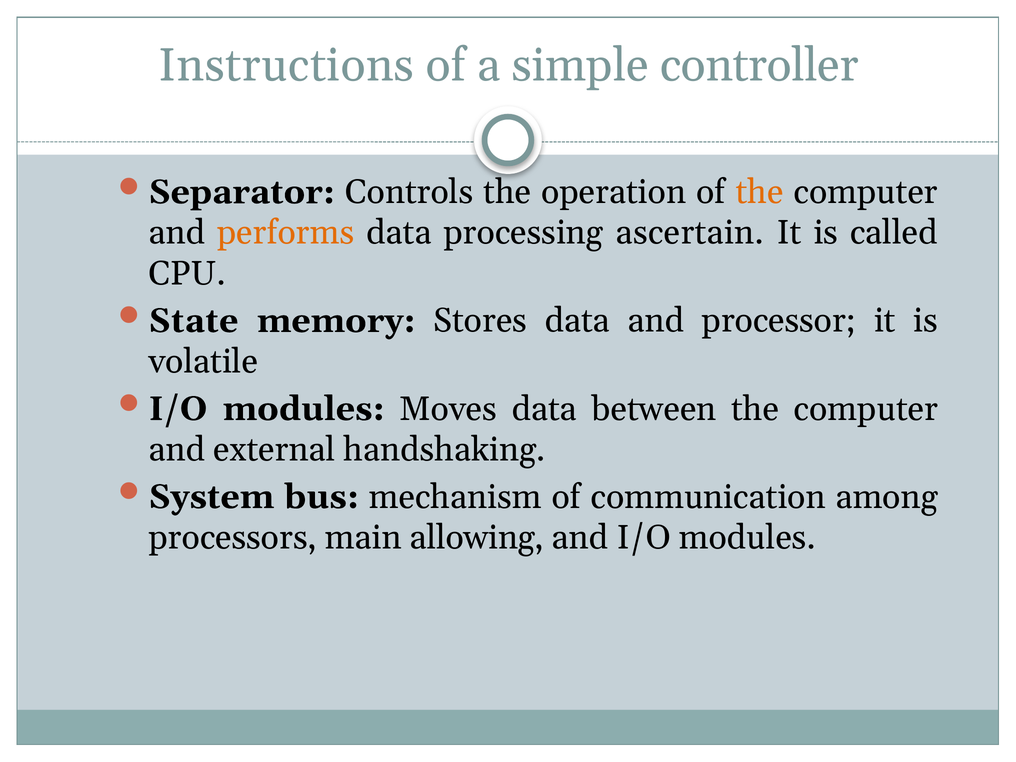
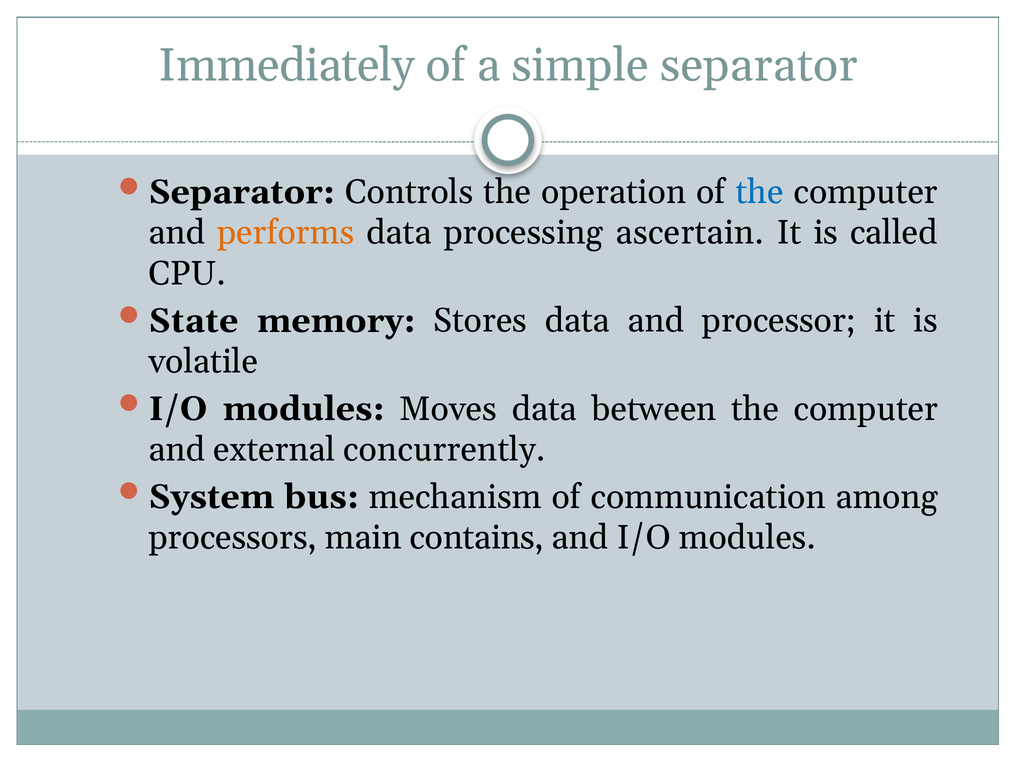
Instructions: Instructions -> Immediately (287, 65)
simple controller: controller -> separator (759, 65)
the colour: orange -> blue (760, 192)
handshaking: handshaking -> concurrently (444, 449)
allowing: allowing -> contains (477, 537)
